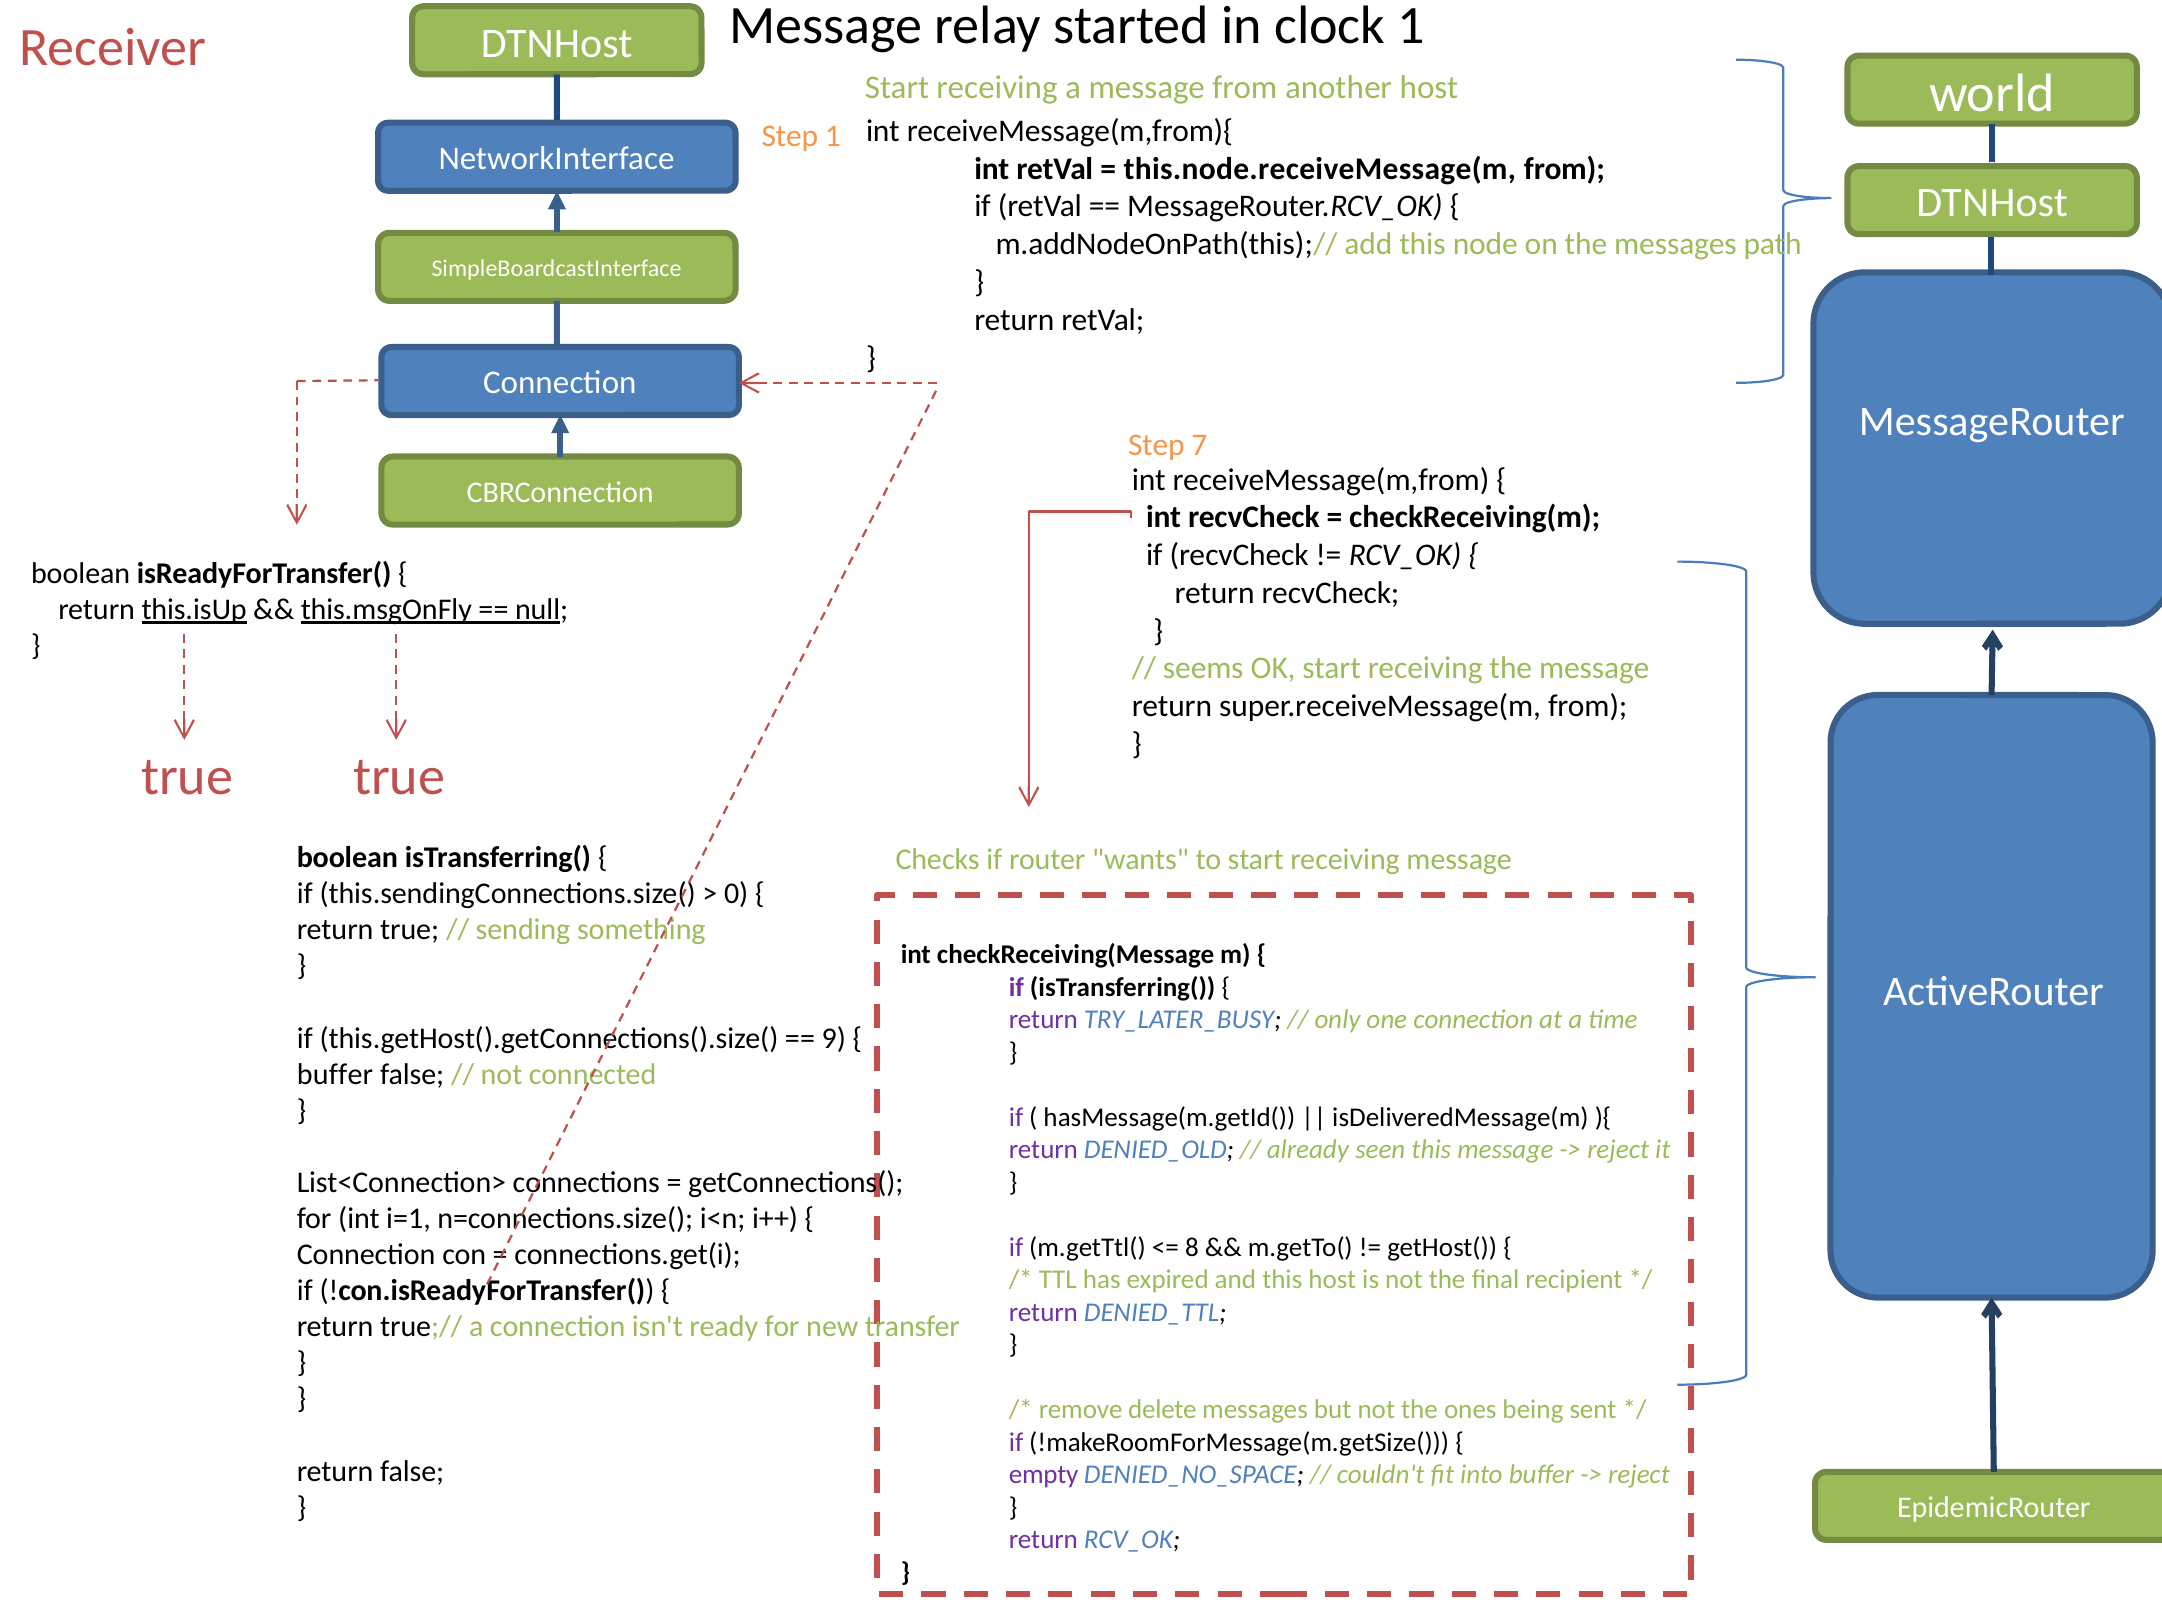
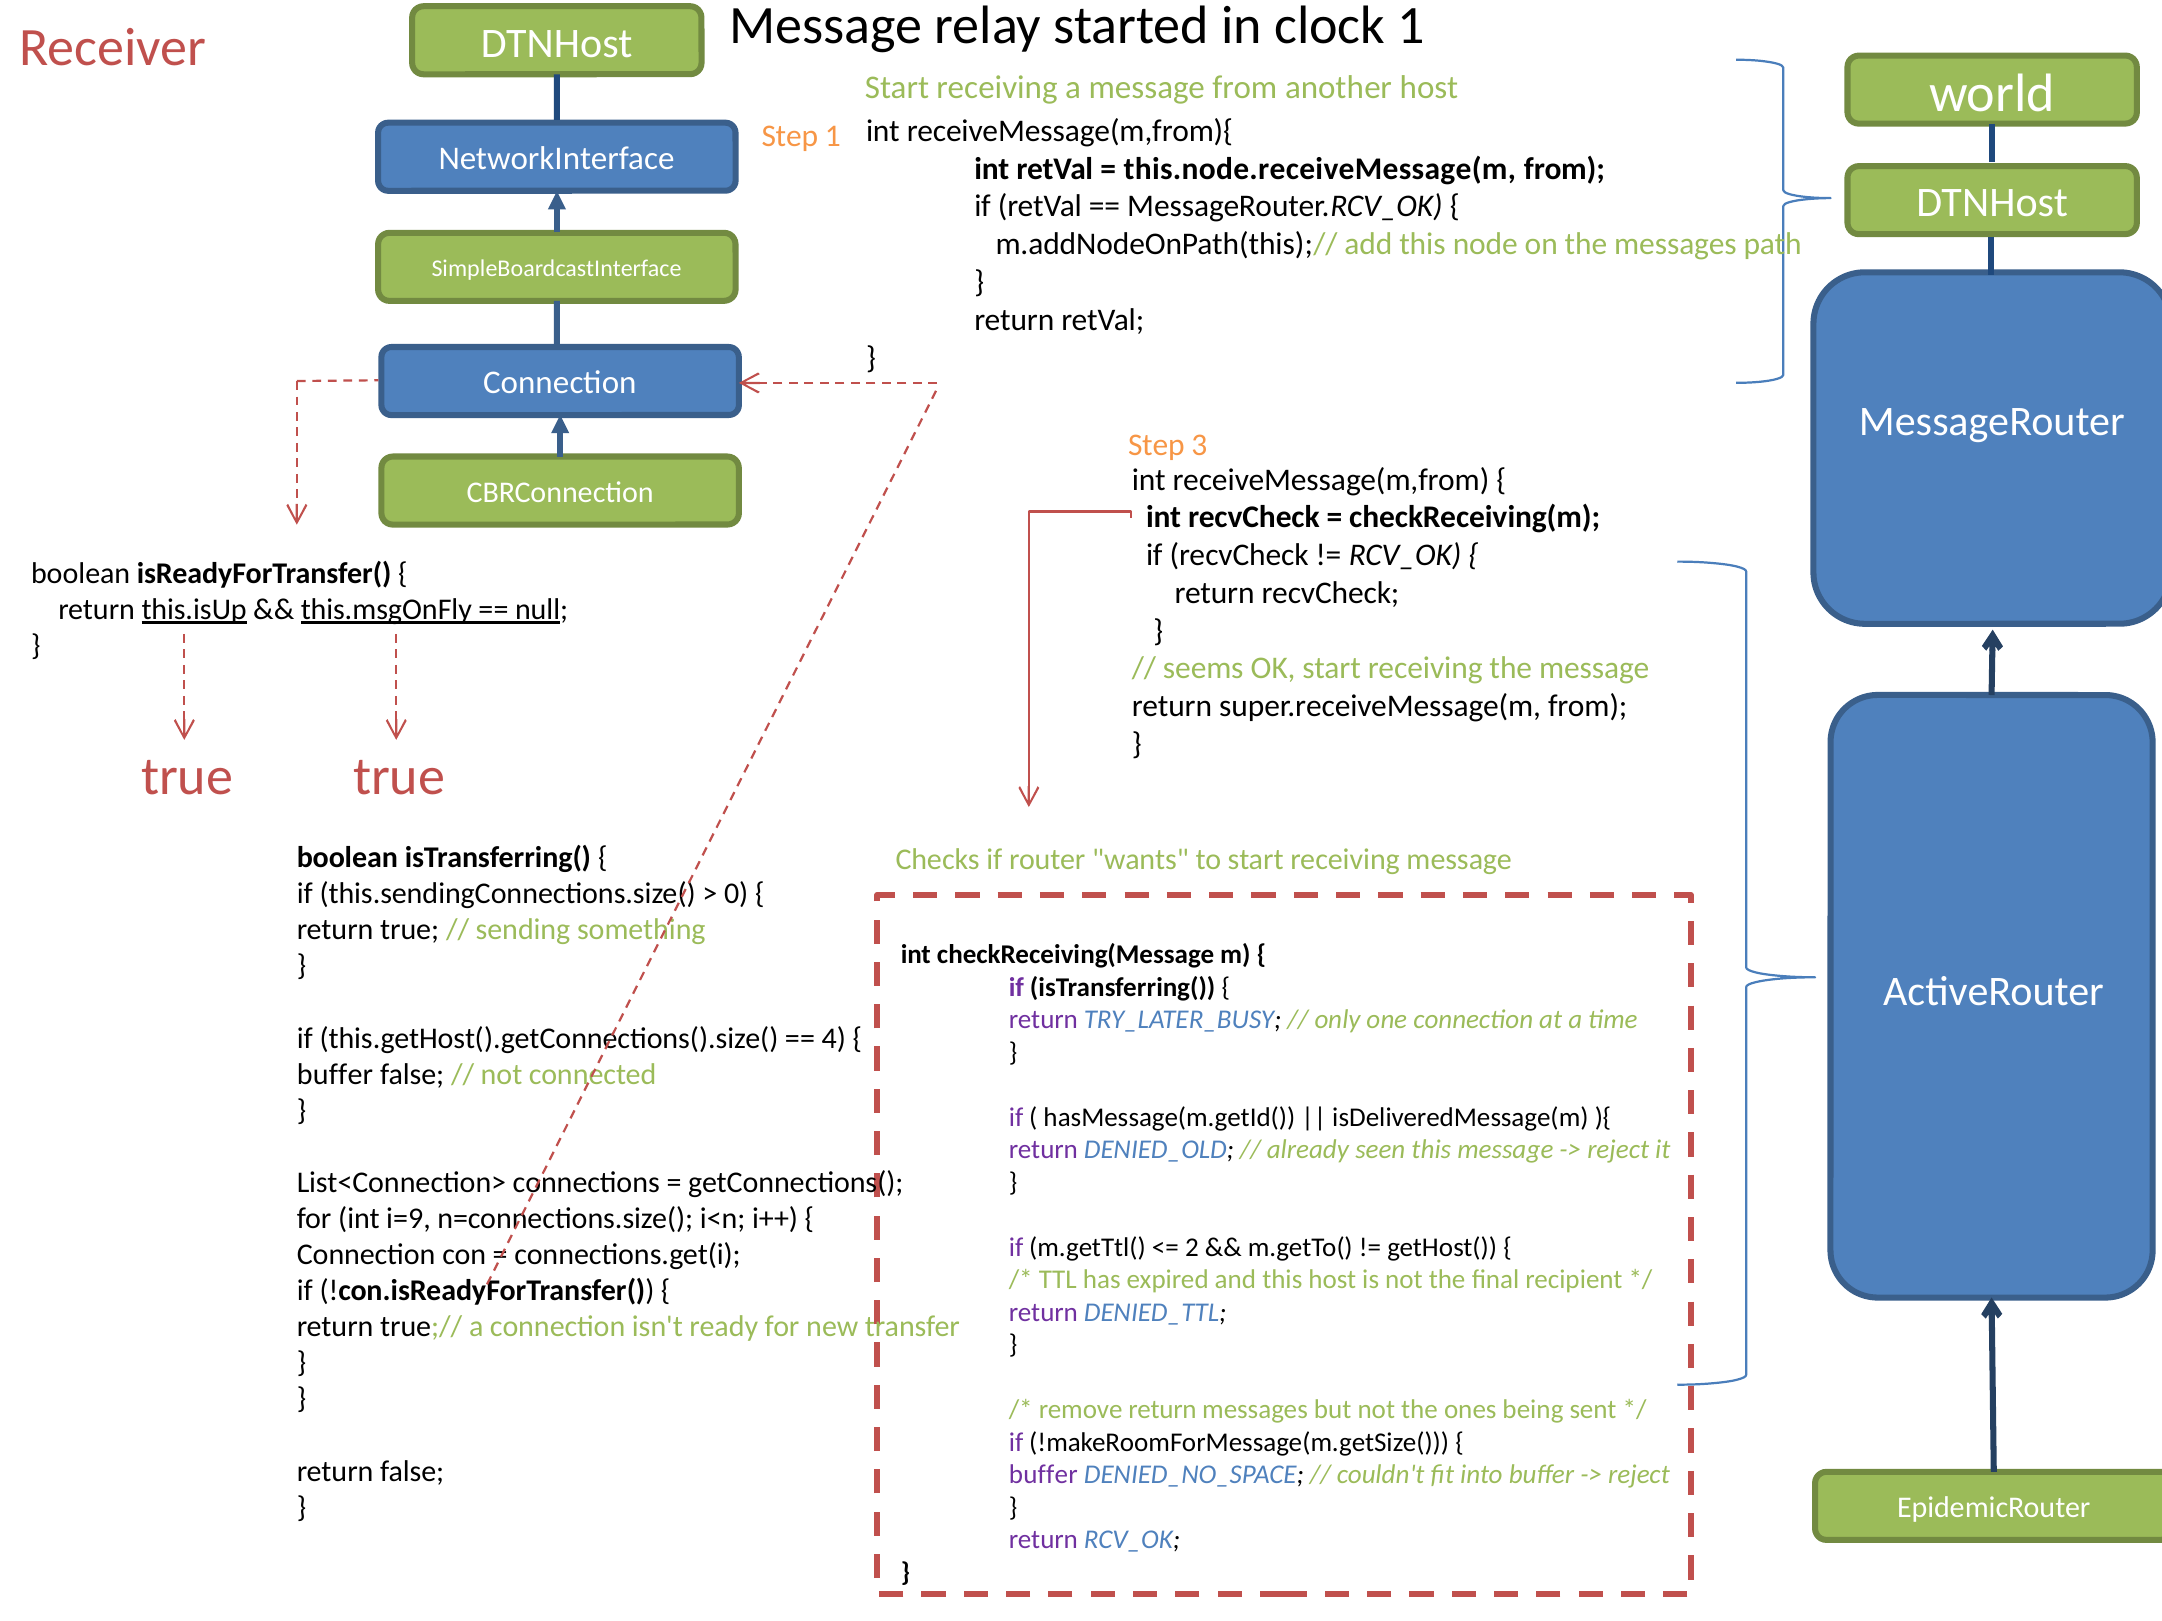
7: 7 -> 3 (1199, 445)
9: 9 -> 4 (834, 1038)
i=1: i=1 -> i=9 (408, 1219)
8: 8 -> 2 (1192, 1248)
remove delete: delete -> return (1162, 1410)
empty: empty -> buffer (1043, 1475)
